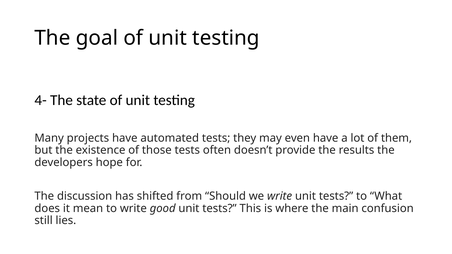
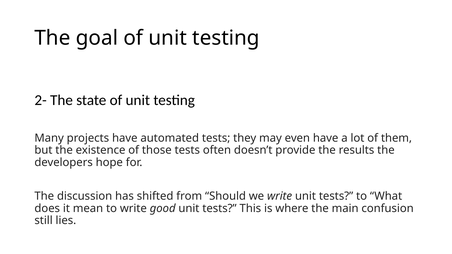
4-: 4- -> 2- (41, 100)
